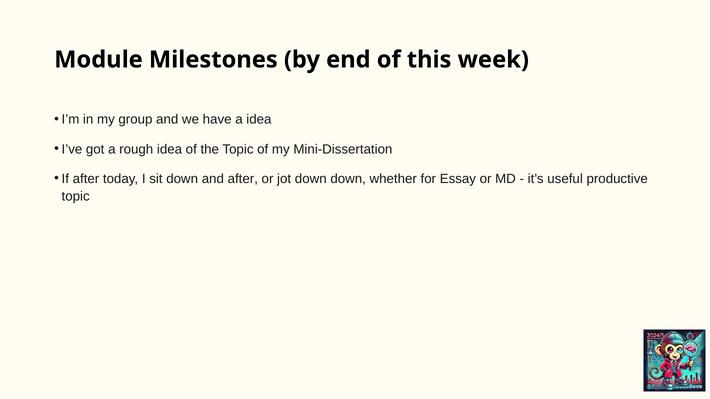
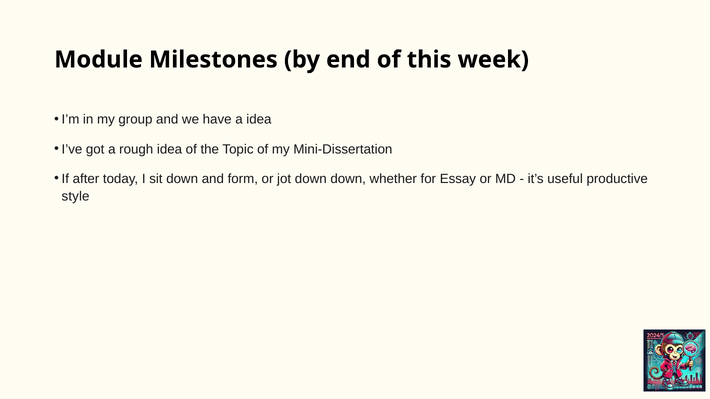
and after: after -> form (243, 179)
topic: topic -> style (76, 197)
